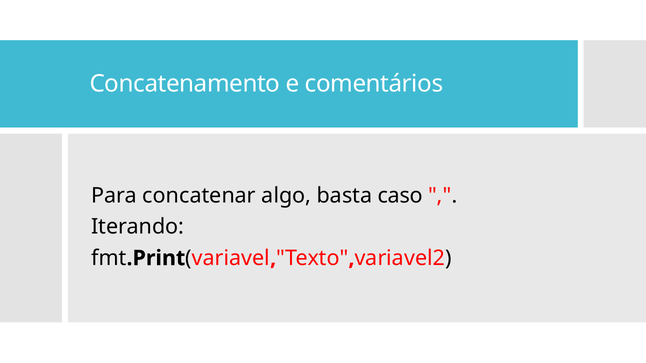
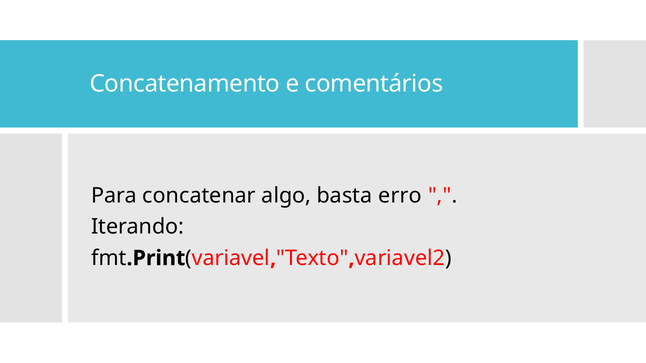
caso: caso -> erro (400, 196)
